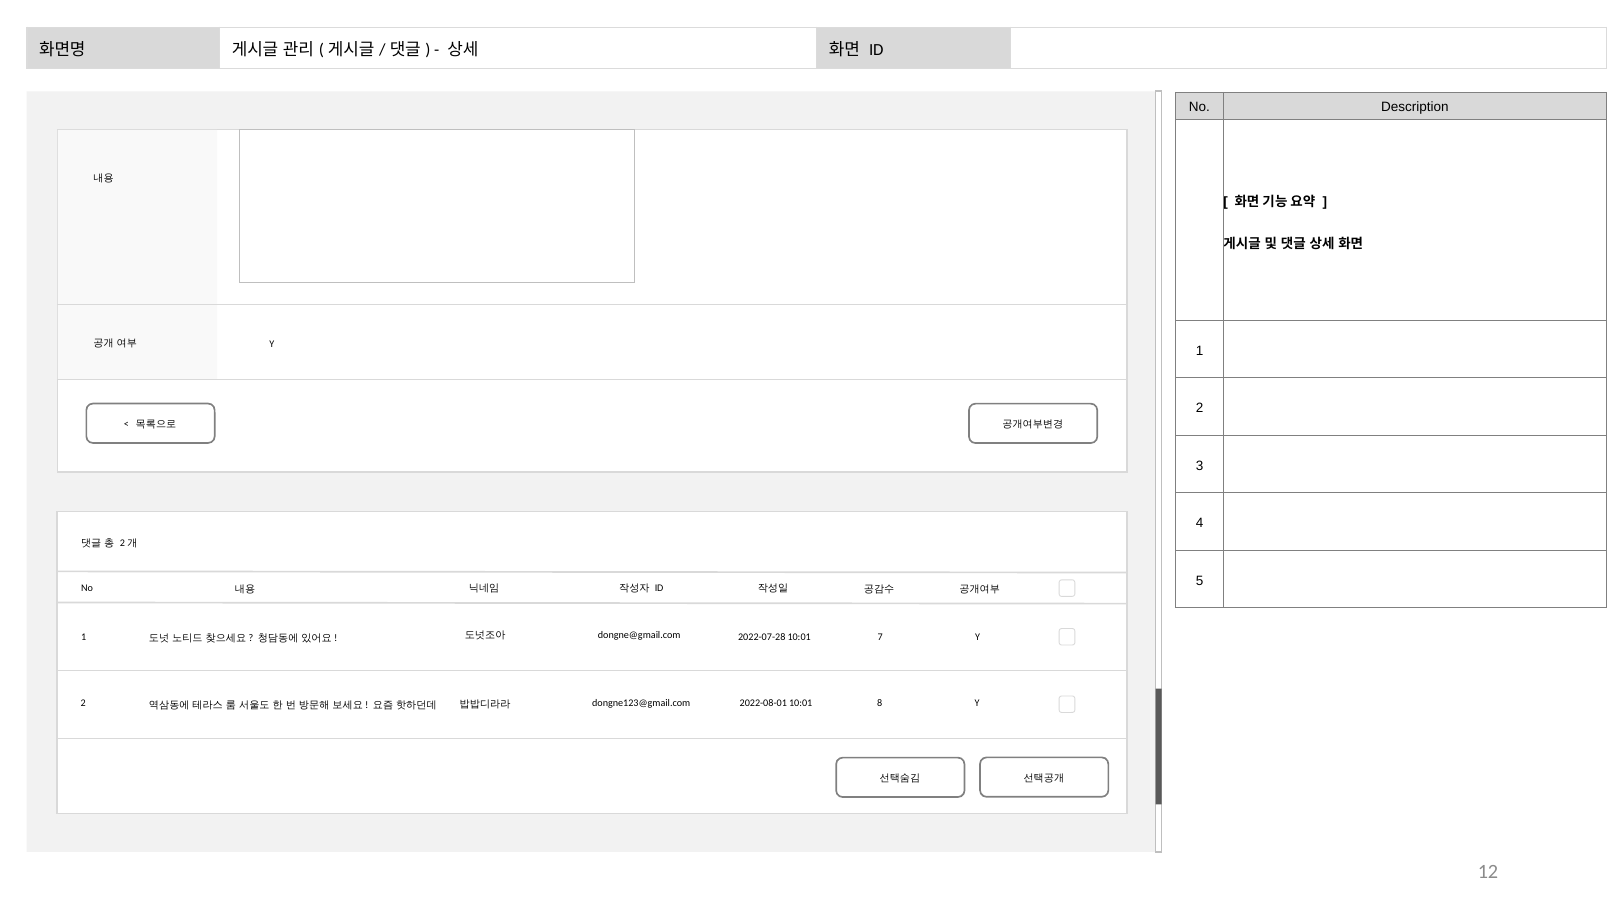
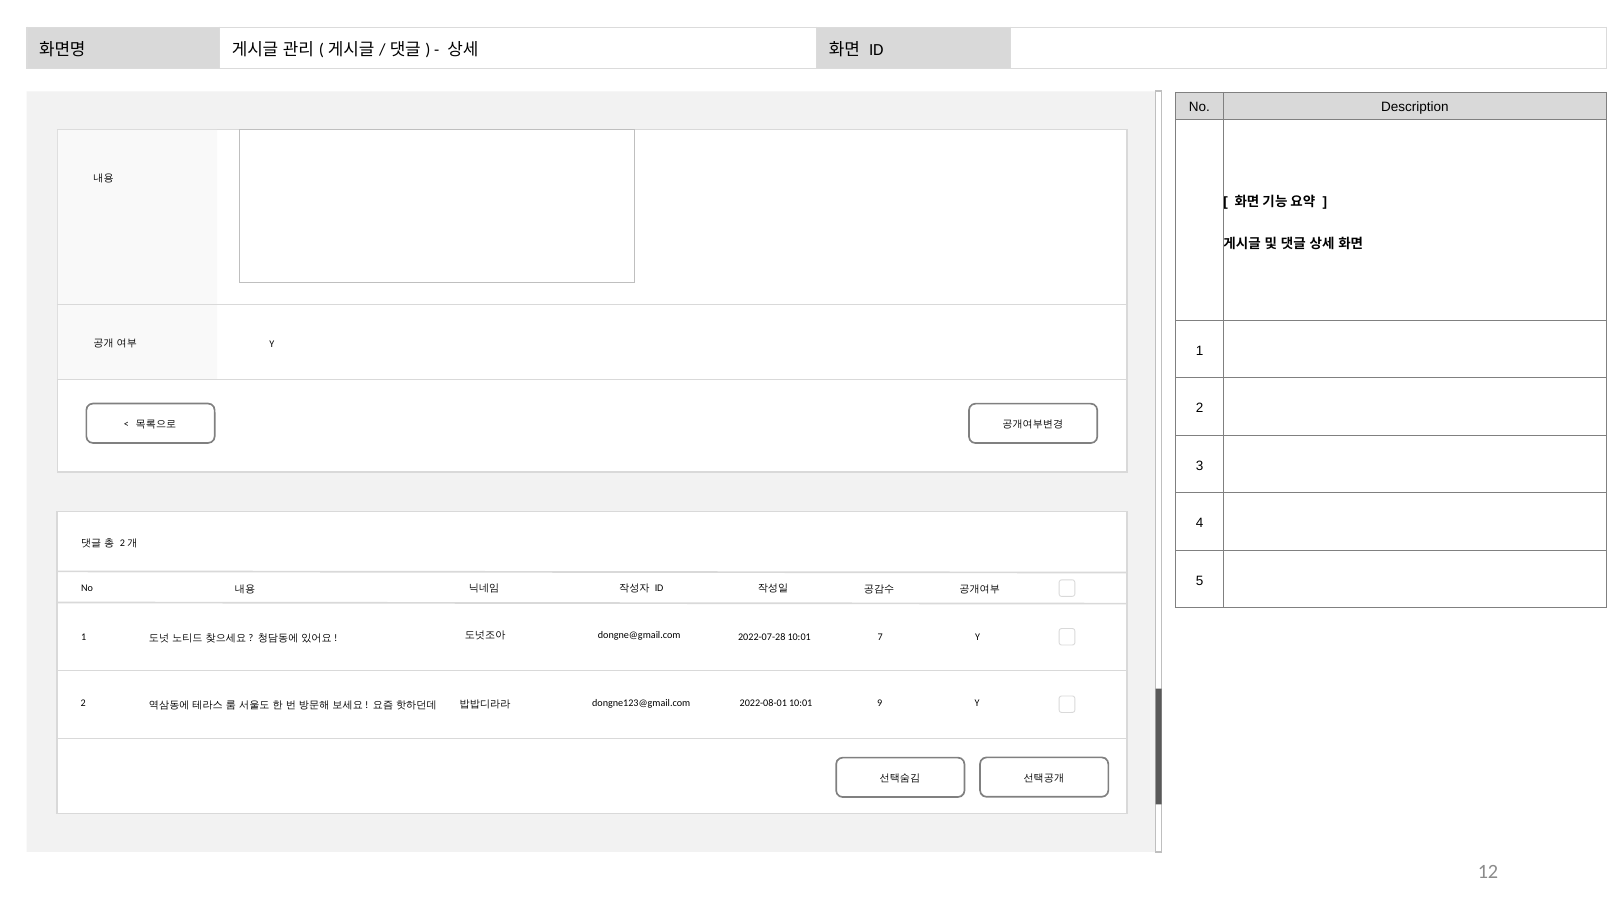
8: 8 -> 9 (880, 703)
